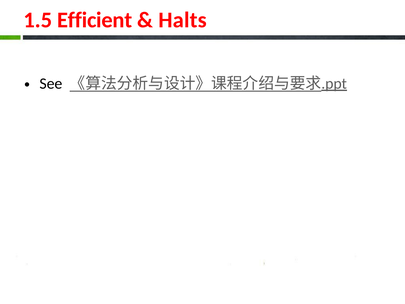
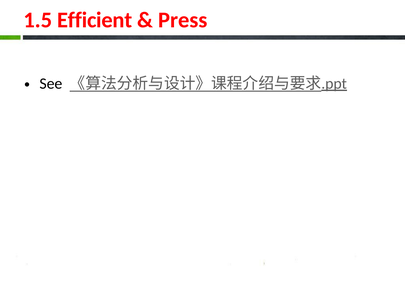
Halts: Halts -> Press (183, 20)
